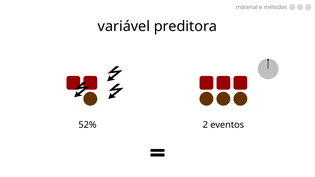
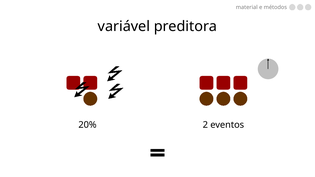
52%: 52% -> 20% (87, 125)
